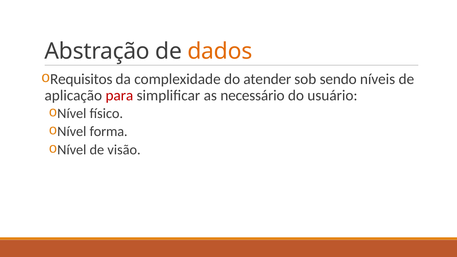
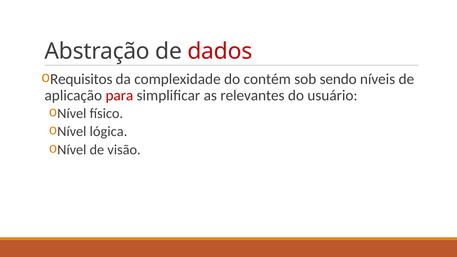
dados colour: orange -> red (220, 51)
atender: atender -> contém (267, 79)
necessário: necessário -> relevantes (252, 96)
forma: forma -> lógica (108, 132)
